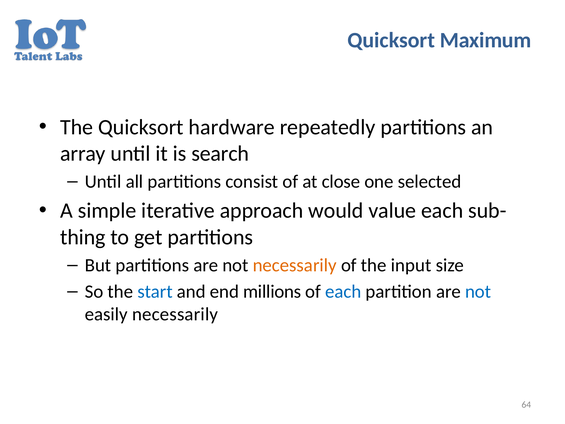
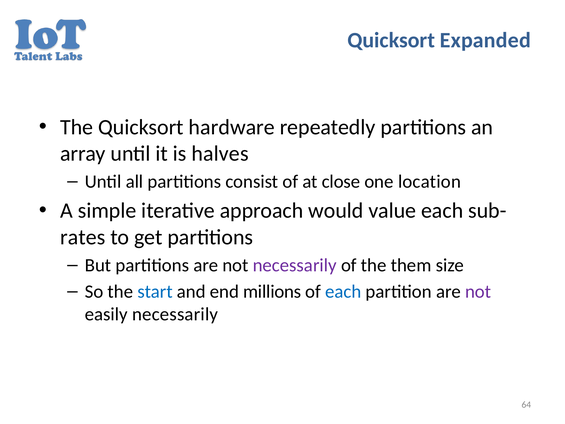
Maximum: Maximum -> Expanded (485, 40)
search: search -> halves (220, 153)
selected: selected -> location (429, 182)
thing: thing -> rates (83, 237)
necessarily colour: orange -> purple (295, 265)
input: input -> them (411, 265)
not colour: blue -> purple (478, 291)
